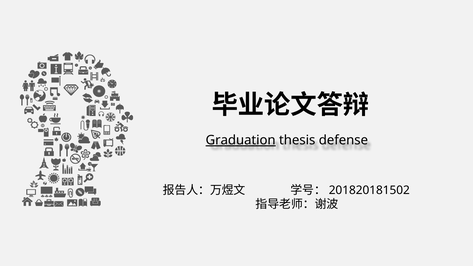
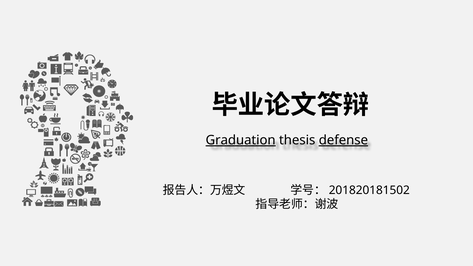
defense underline: none -> present (343, 140)
